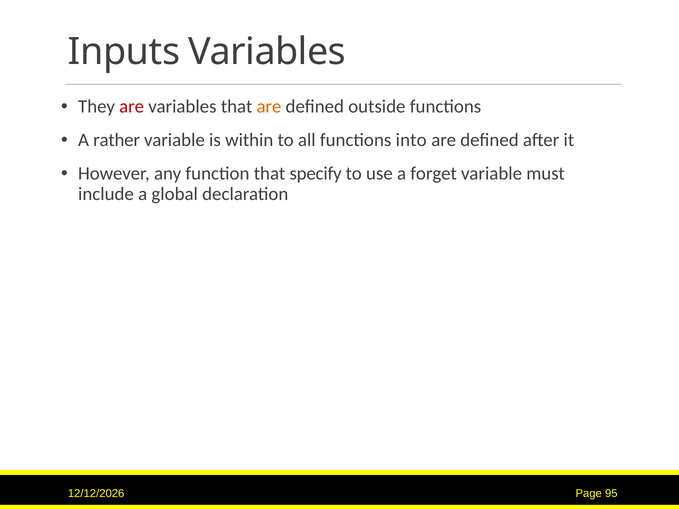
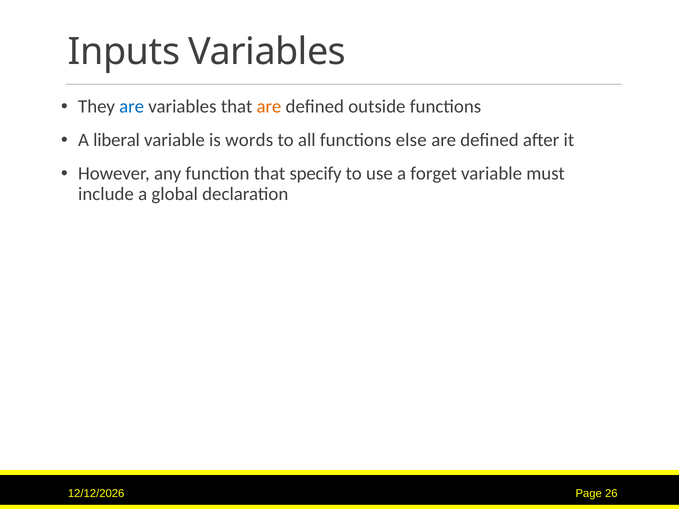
are colour: red -> blue (132, 107)
rather: rather -> liberal (117, 140)
within: within -> words (249, 140)
into: into -> else (411, 140)
95: 95 -> 26 (611, 494)
